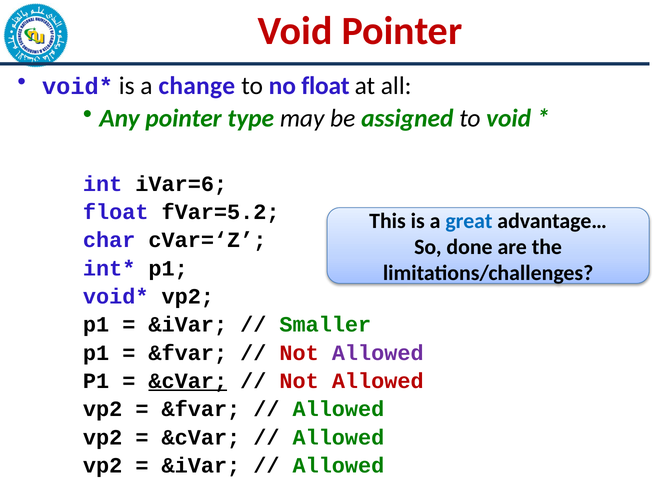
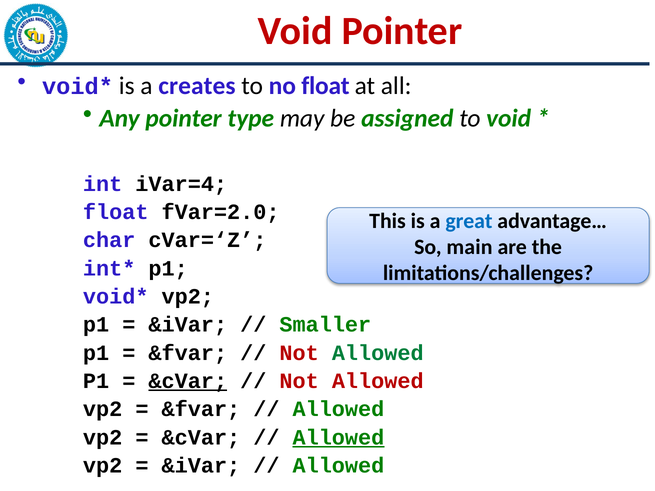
change: change -> creates (197, 86)
iVar=6: iVar=6 -> iVar=4 (181, 184)
fVar=5.2: fVar=5.2 -> fVar=2.0 (221, 212)
done: done -> main (469, 247)
Allowed colour: purple -> green (378, 353)
Allowed underline: none -> present (338, 438)
